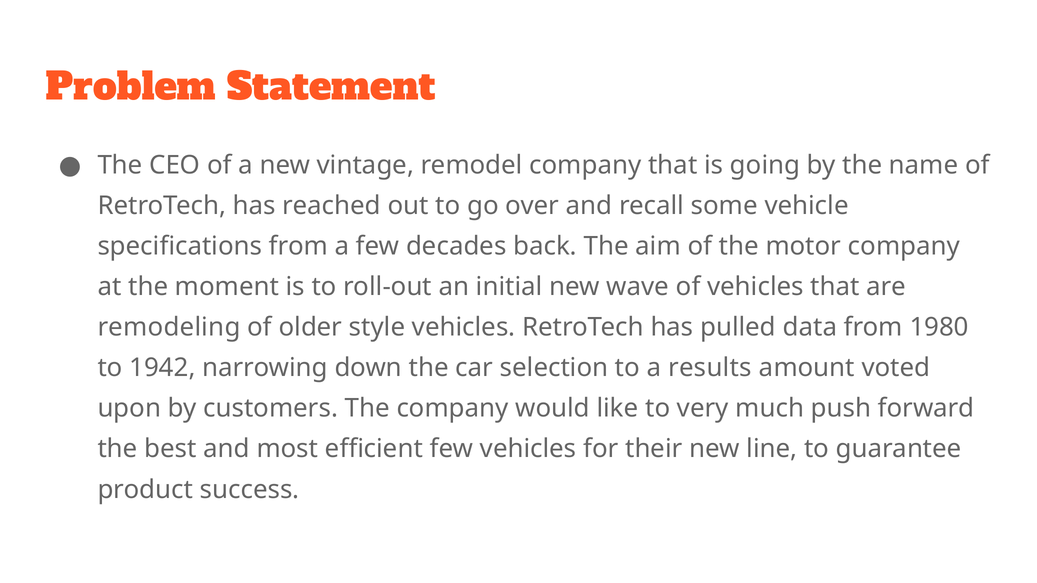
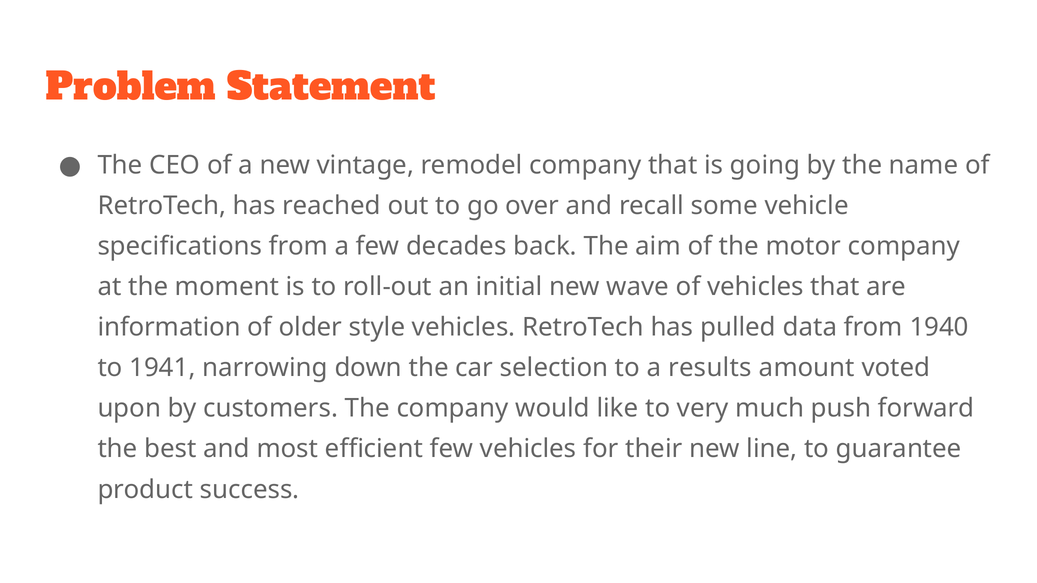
remodeling: remodeling -> information (169, 328)
1980: 1980 -> 1940 (939, 328)
1942: 1942 -> 1941 (162, 368)
